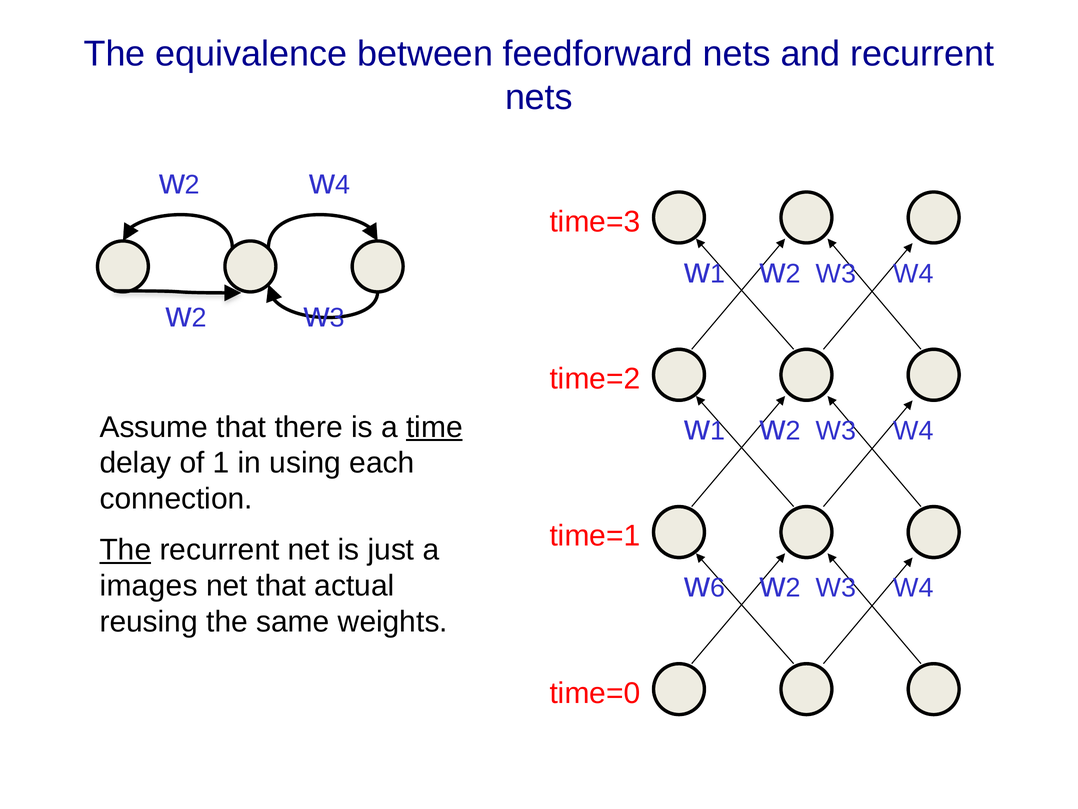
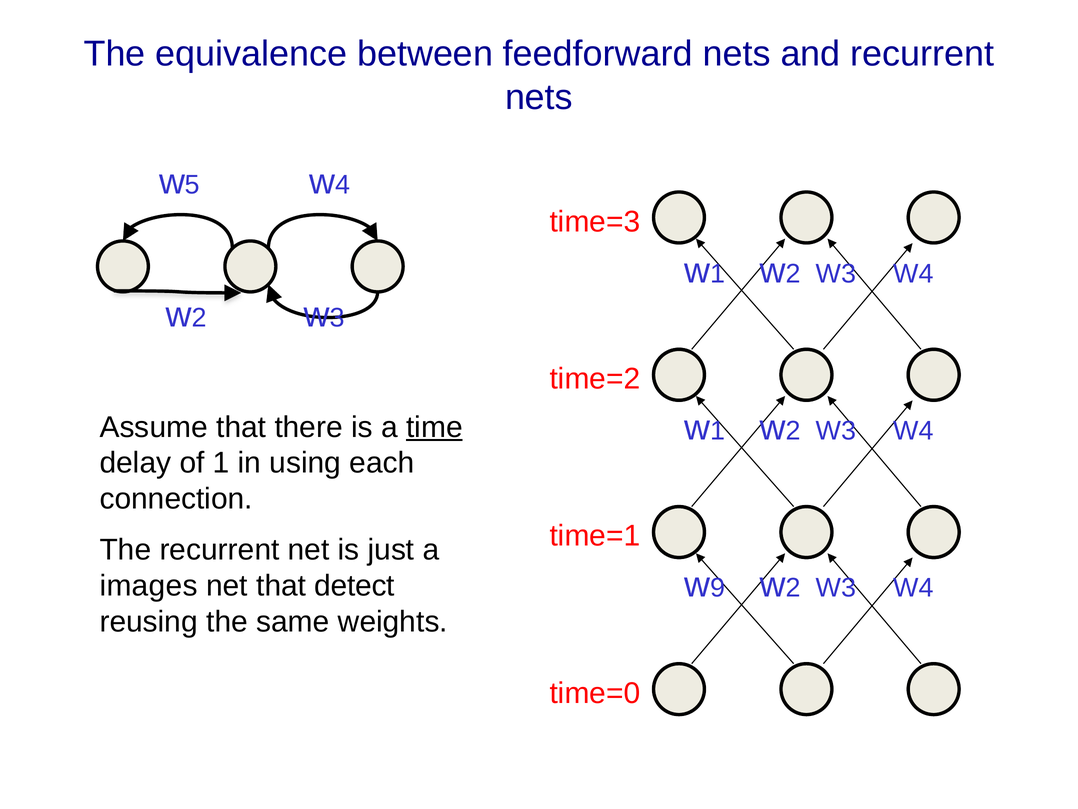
2: 2 -> 5 (192, 185)
The underline: present -> none (125, 550)
6: 6 -> 9 (718, 588)
actual: actual -> detect (355, 586)
